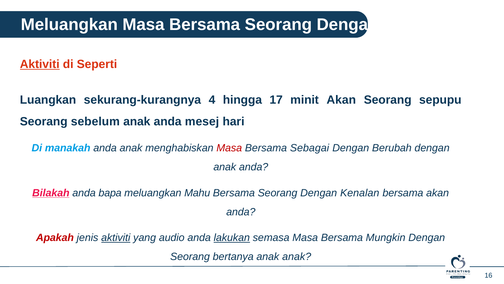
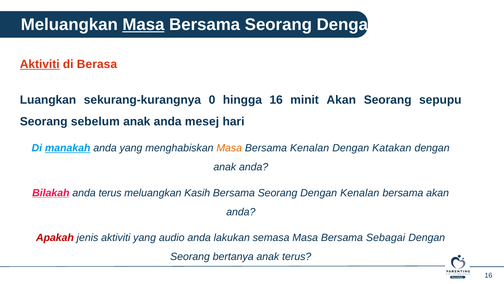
Masa underline: none -> present (143, 25)
Seperti: Seperti -> Berasa (97, 64)
4: 4 -> 0 (212, 100)
hingga 17: 17 -> 16 (276, 100)
manakah underline: none -> present (68, 148)
anda anak: anak -> yang (131, 148)
Masa colour: red -> orange (229, 148)
Bersama Sebagai: Sebagai -> Kenalan (310, 148)
Berubah: Berubah -> Katakan (392, 148)
anda bapa: bapa -> terus (110, 193)
Mahu: Mahu -> Kasih (197, 193)
aktiviti underline: present -> none (116, 237)
lakukan underline: present -> none (232, 237)
Mungkin: Mungkin -> Sebagai (386, 237)
anak anak: anak -> terus (297, 256)
